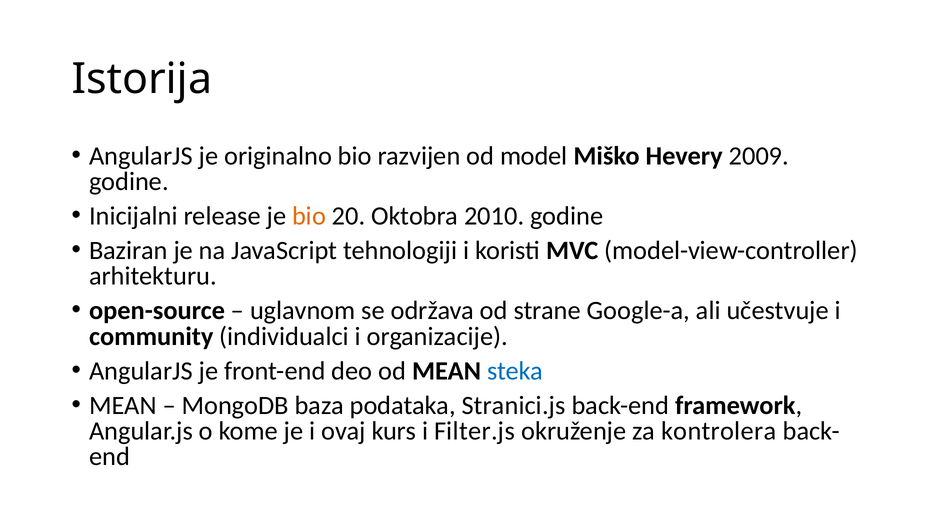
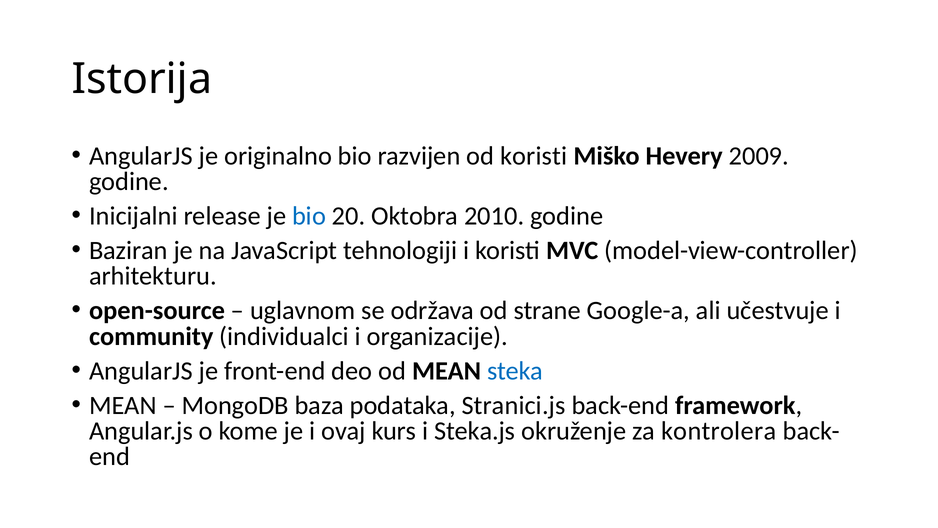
od model: model -> koristi (534, 156)
bio colour: orange -> blue (309, 216)
Filter.js: Filter.js -> Steka.js (475, 431)
